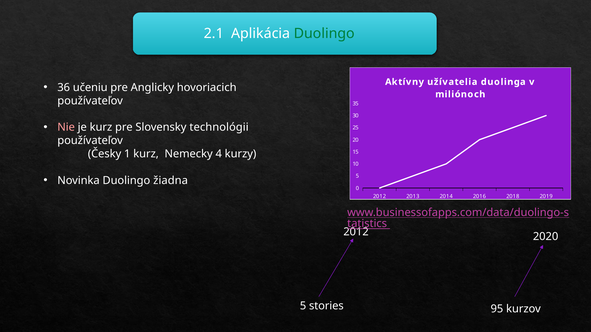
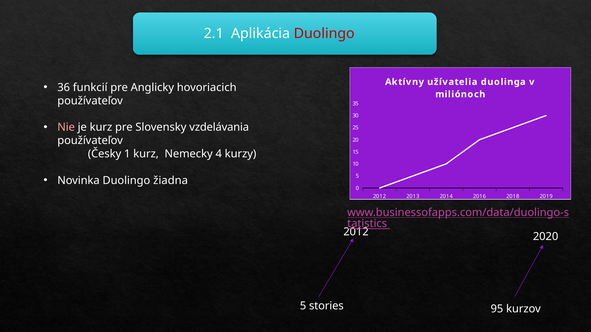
Duolingo colour: green -> red (324, 33)
učeniu: učeniu -> funkcií (90, 88)
technológii: technológii -> vzdelávania (219, 127)
